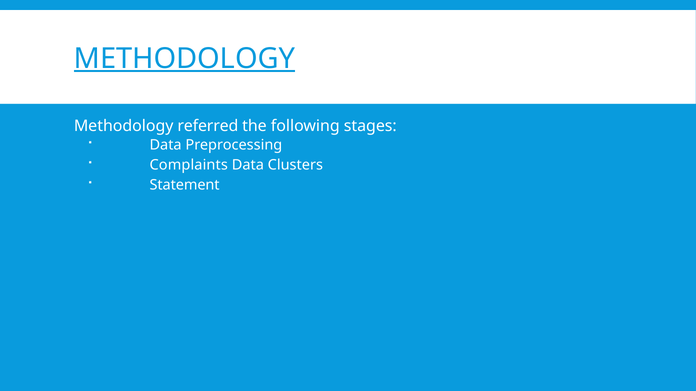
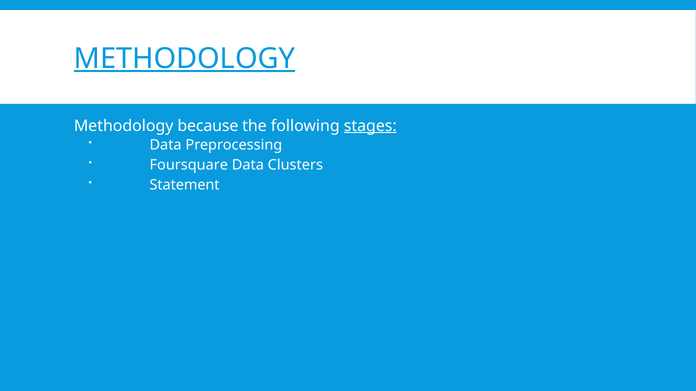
referred: referred -> because (208, 126)
stages underline: none -> present (370, 126)
Complaints: Complaints -> Foursquare (189, 165)
